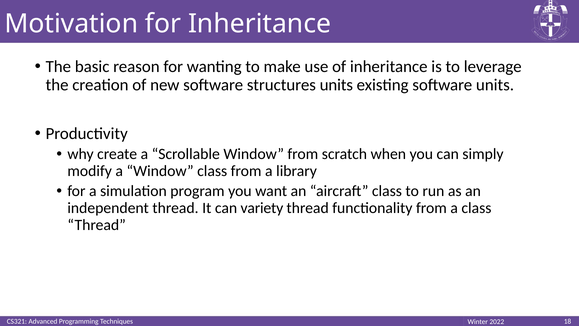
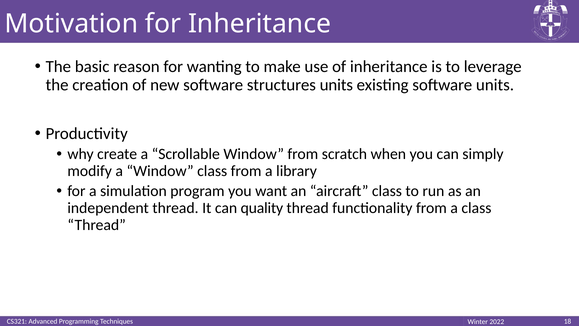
variety: variety -> quality (262, 208)
